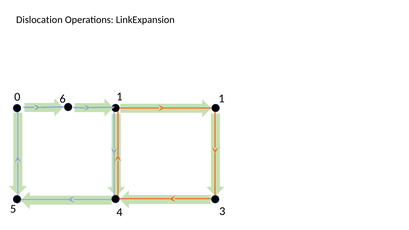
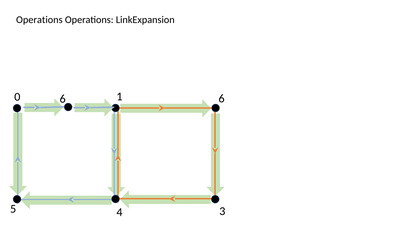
Dislocation: Dislocation -> Operations (39, 20)
1 1: 1 -> 6 (222, 99)
